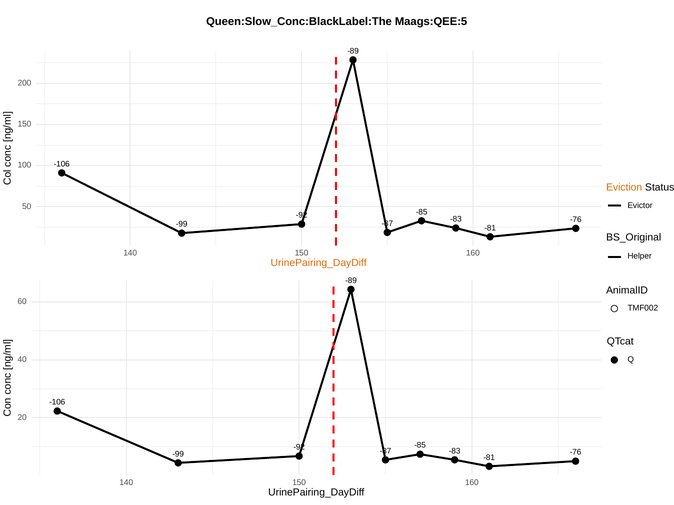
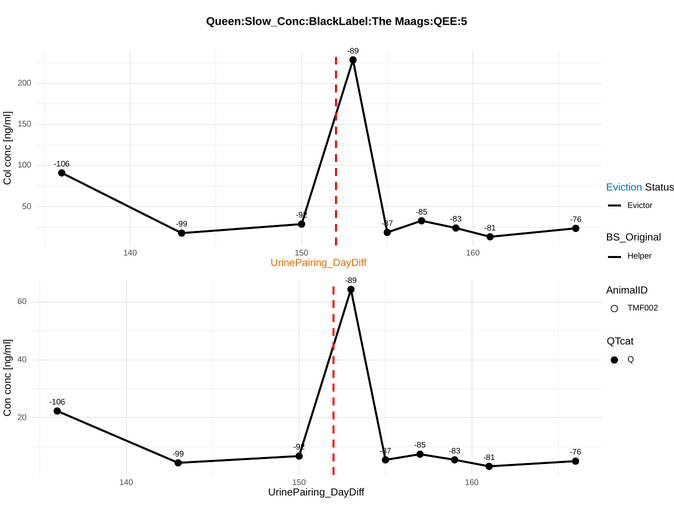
Eviction colour: orange -> blue (624, 187)
